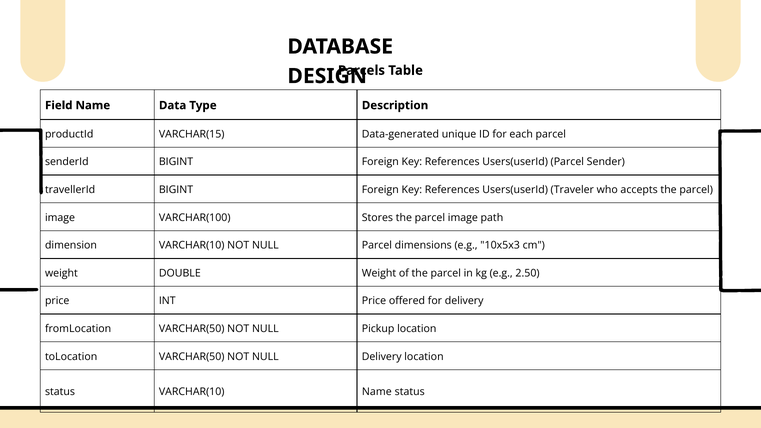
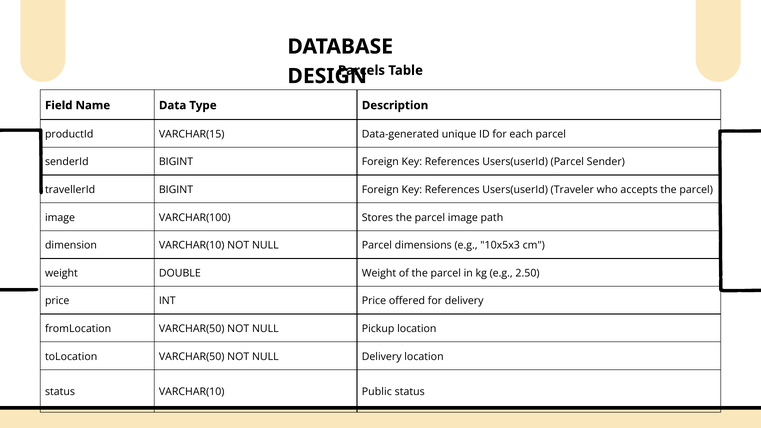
VARCHAR(10 Name: Name -> Public (377, 392)
